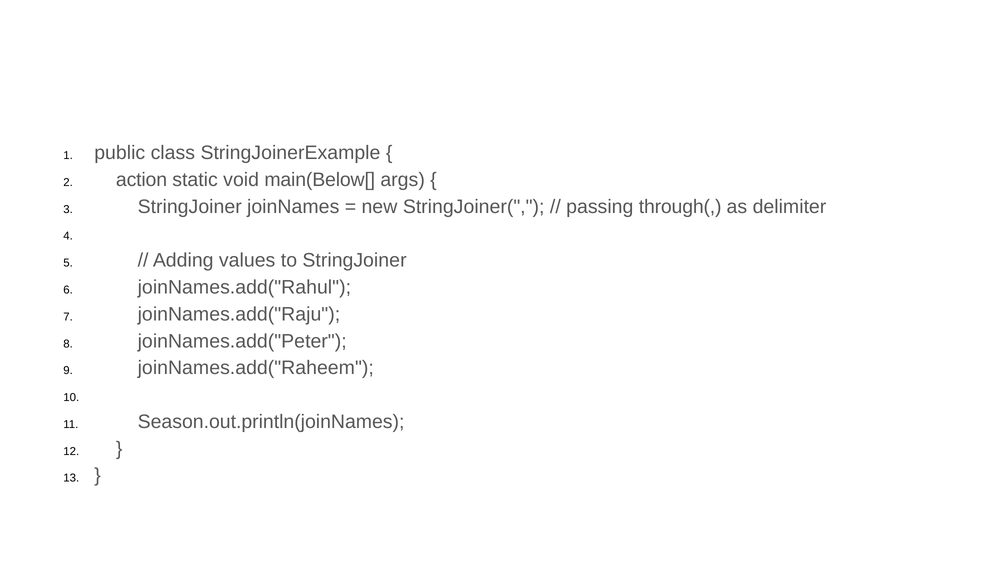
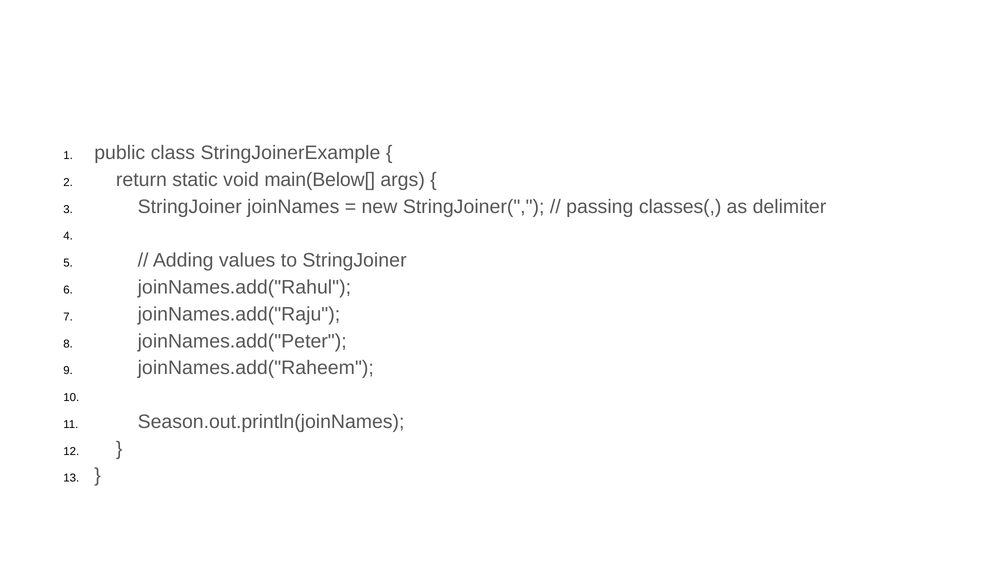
action: action -> return (141, 180)
through(: through( -> classes( (680, 207)
